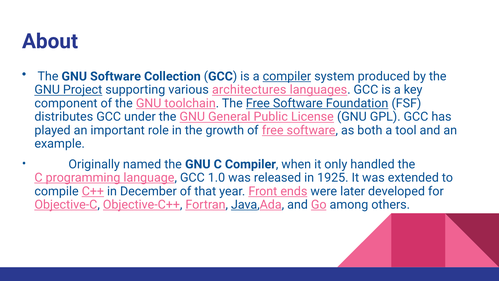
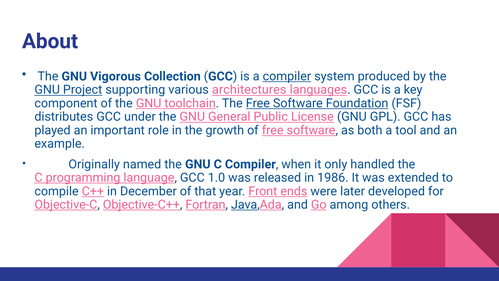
GNU Software: Software -> Vigorous (116, 76)
1925: 1925 -> 1986 (333, 178)
